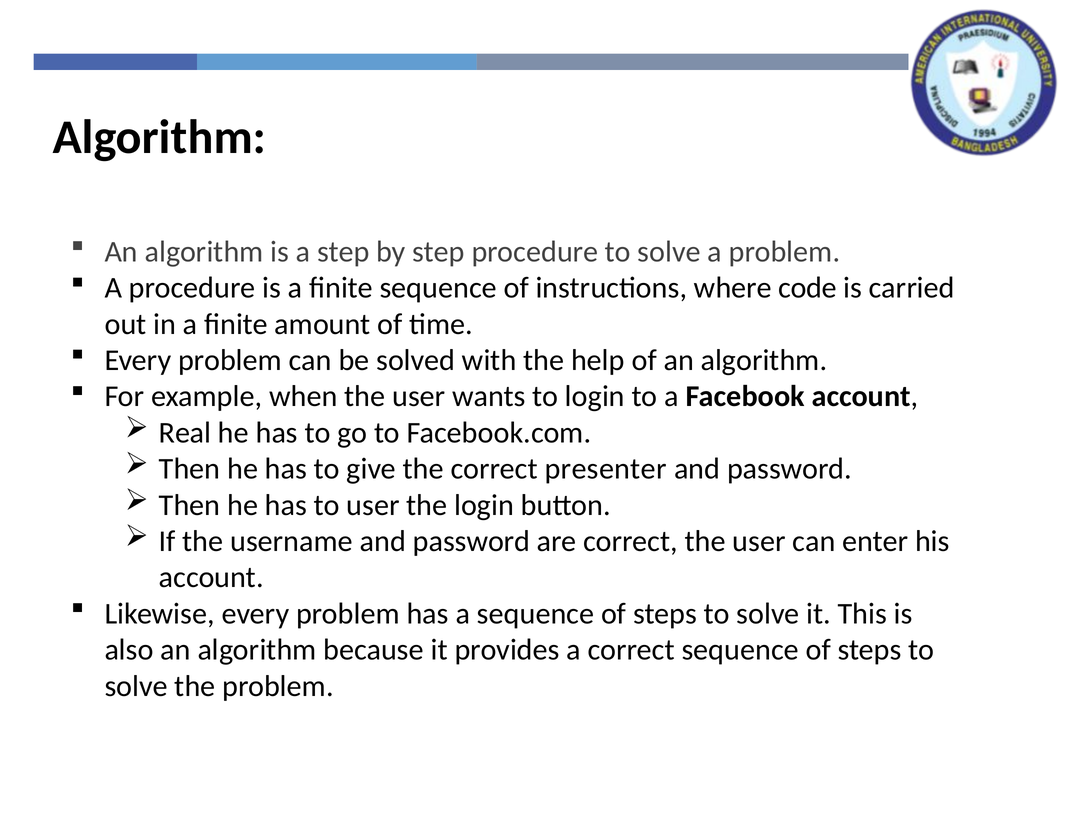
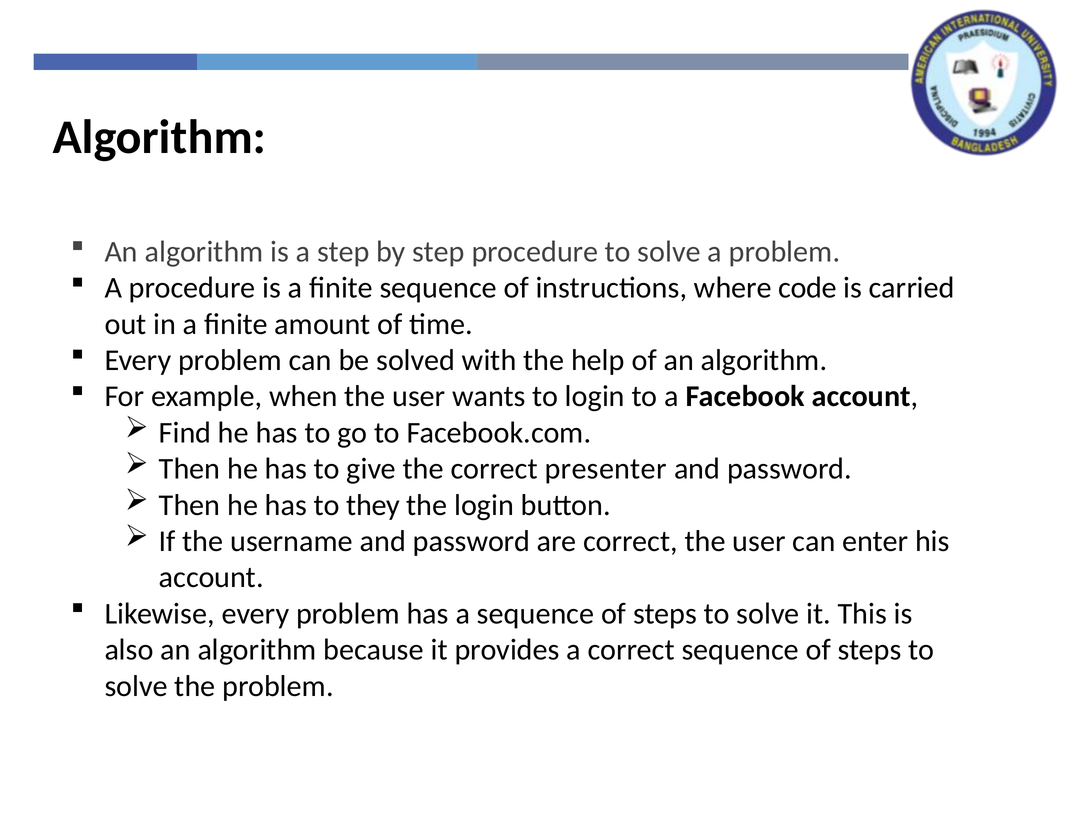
Real: Real -> Find (185, 433)
to user: user -> they (373, 505)
